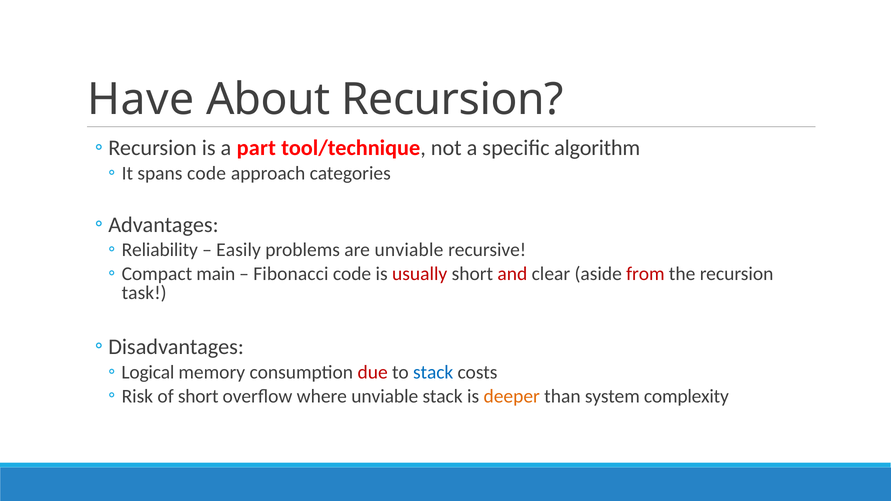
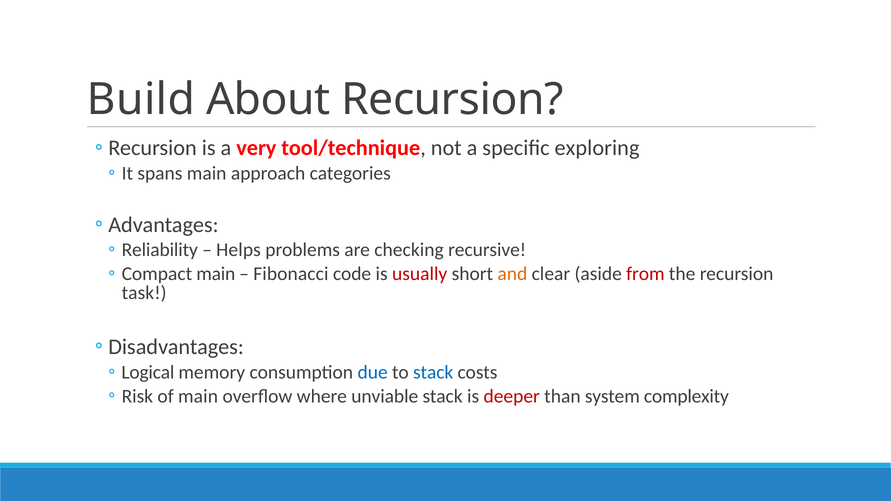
Have: Have -> Build (141, 100)
part: part -> very (256, 148)
algorithm: algorithm -> exploring (597, 148)
spans code: code -> main (207, 174)
Easily: Easily -> Helps (239, 250)
are unviable: unviable -> checking (409, 250)
and colour: red -> orange (512, 274)
due colour: red -> blue (373, 373)
of short: short -> main (198, 396)
deeper colour: orange -> red (512, 396)
